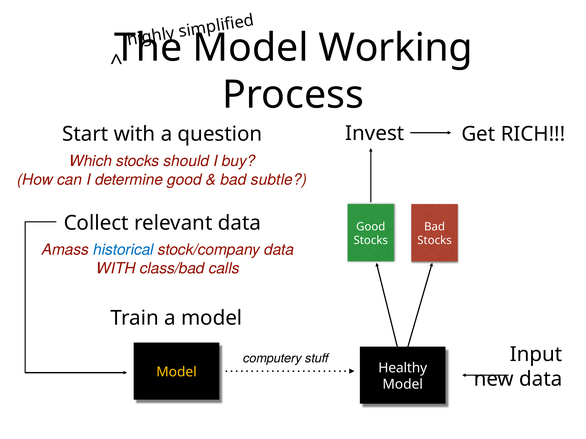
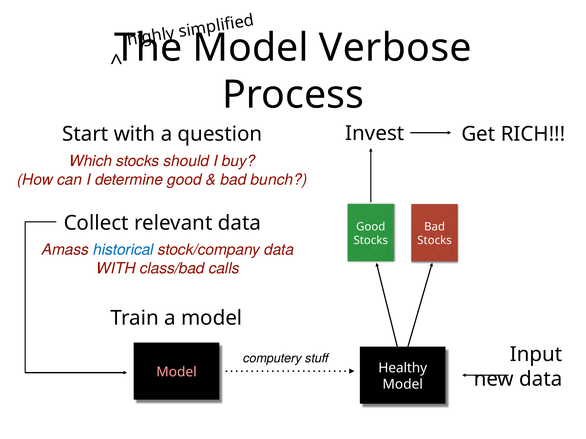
Working: Working -> Verbose (395, 48)
subtle: subtle -> bunch (279, 180)
Model colour: yellow -> pink (177, 372)
